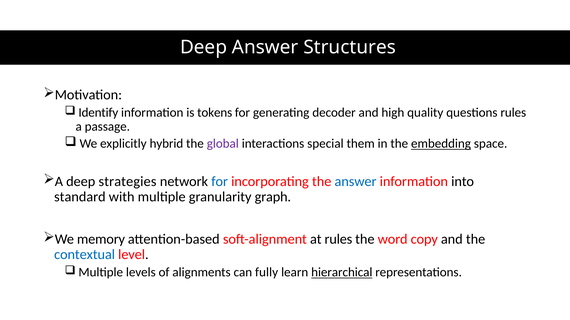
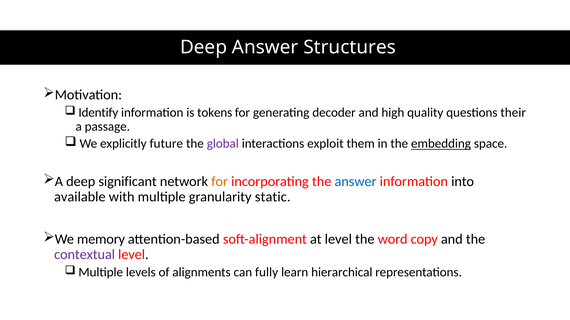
questions rules: rules -> their (513, 113)
hybrid: hybrid -> future (166, 144)
special: special -> exploit (325, 144)
strategies: strategies -> significant (128, 182)
for colour: blue -> orange (220, 182)
standard: standard -> available (80, 197)
graph: graph -> static (273, 197)
at rules: rules -> level (338, 240)
contextual colour: blue -> purple (85, 255)
hierarchical underline: present -> none (342, 273)
